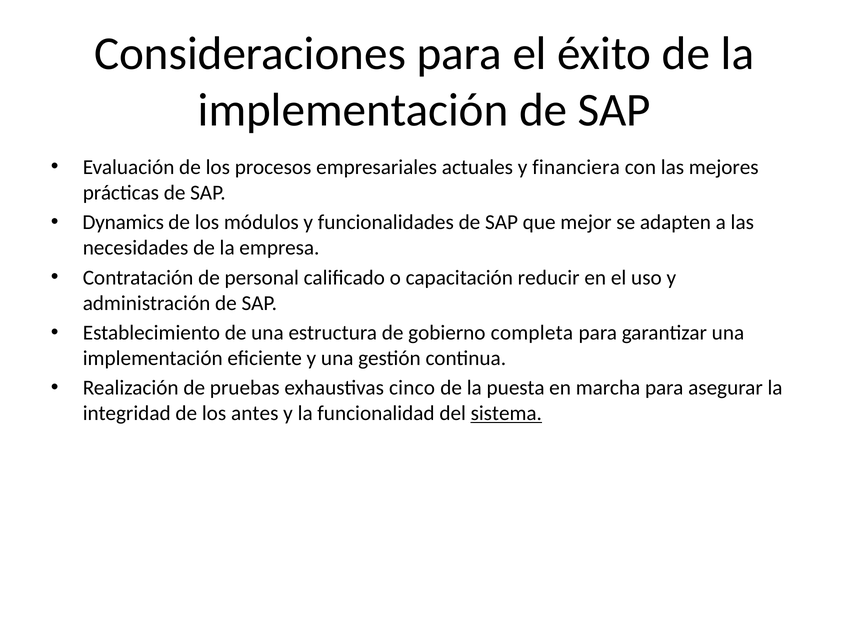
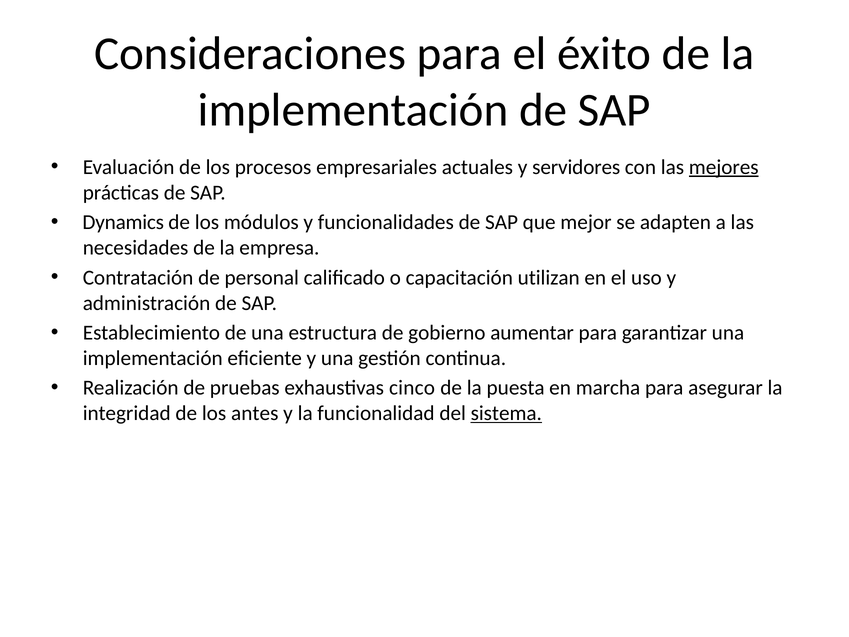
financiera: financiera -> servidores (576, 167)
mejores underline: none -> present (724, 167)
reducir: reducir -> utilizan (549, 277)
completa: completa -> aumentar (532, 333)
